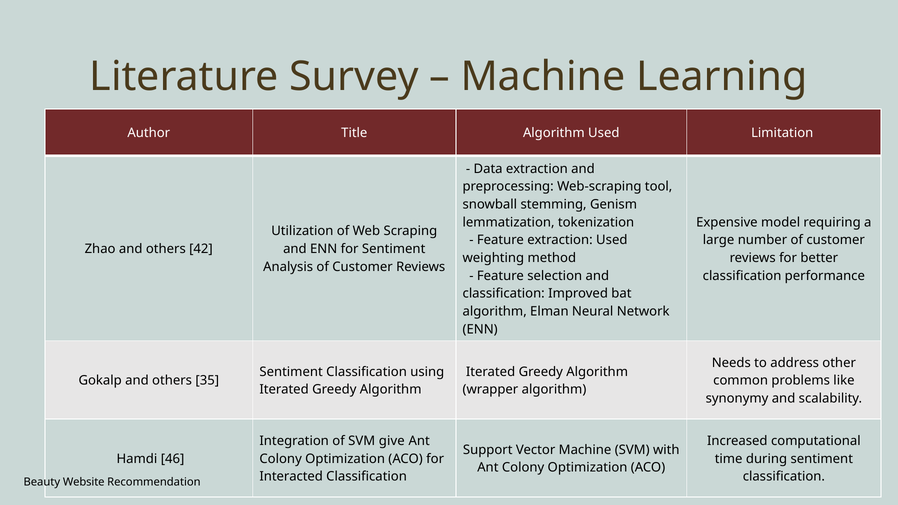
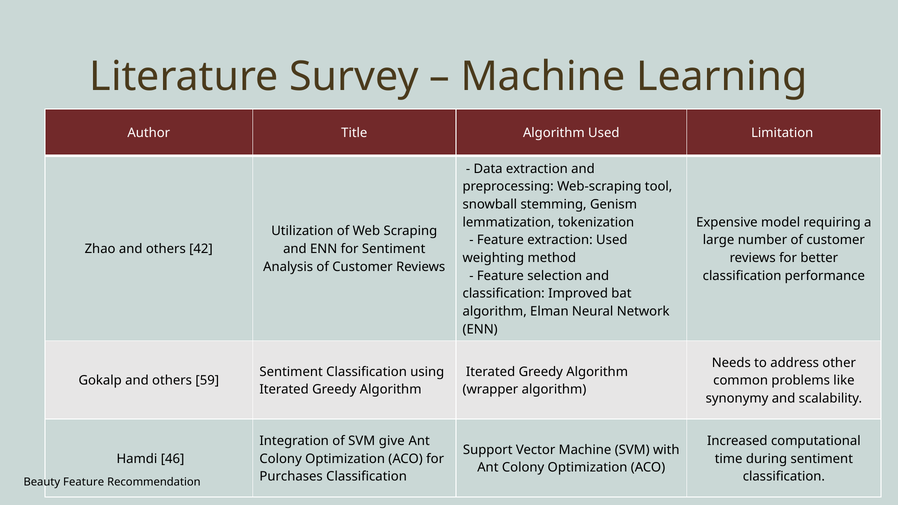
35: 35 -> 59 (207, 381)
Interacted: Interacted -> Purchases (291, 477)
Beauty Website: Website -> Feature (84, 482)
